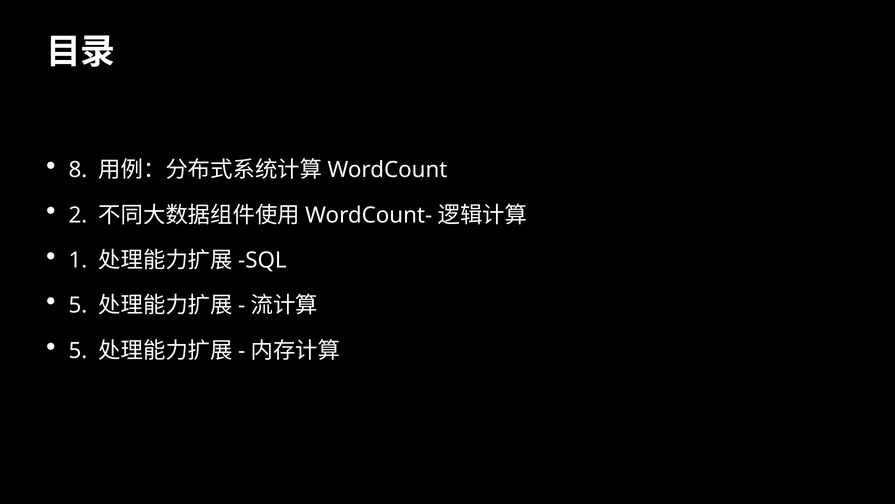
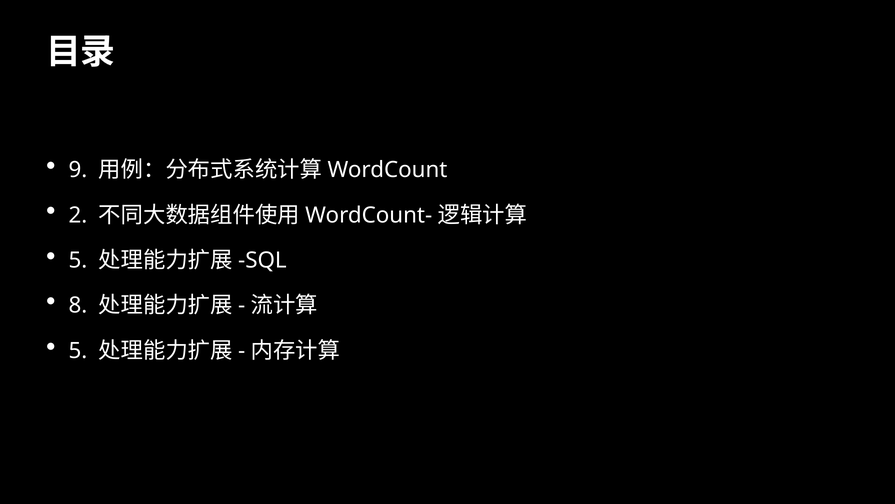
8: 8 -> 9 (78, 170)
1: 1 -> 5 (78, 260)
5: 5 -> 8 (78, 305)
